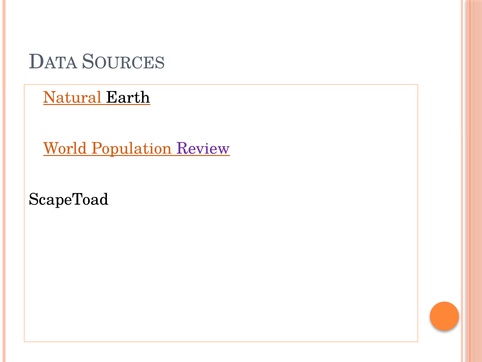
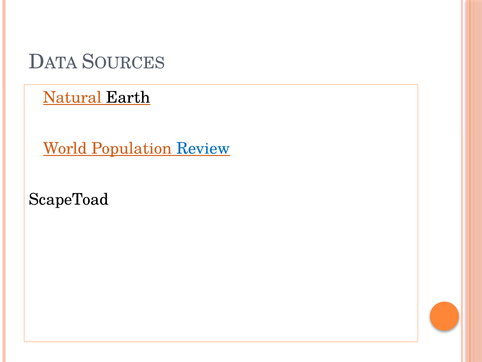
Review colour: purple -> blue (203, 148)
